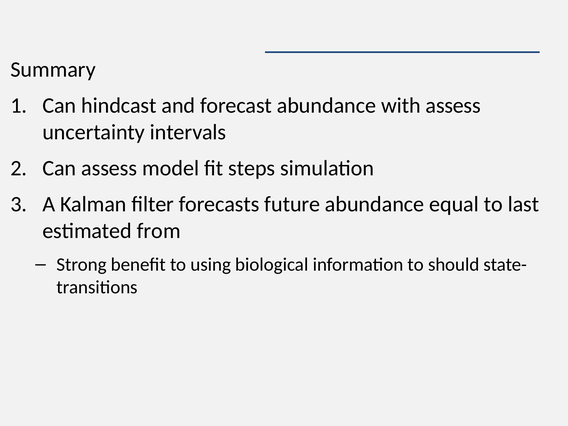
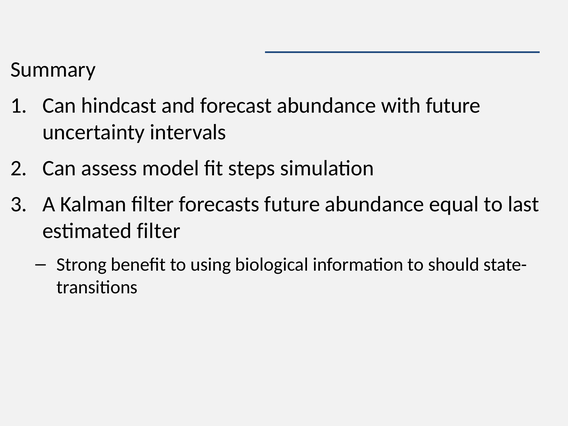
with assess: assess -> future (453, 106)
estimated from: from -> filter (159, 231)
